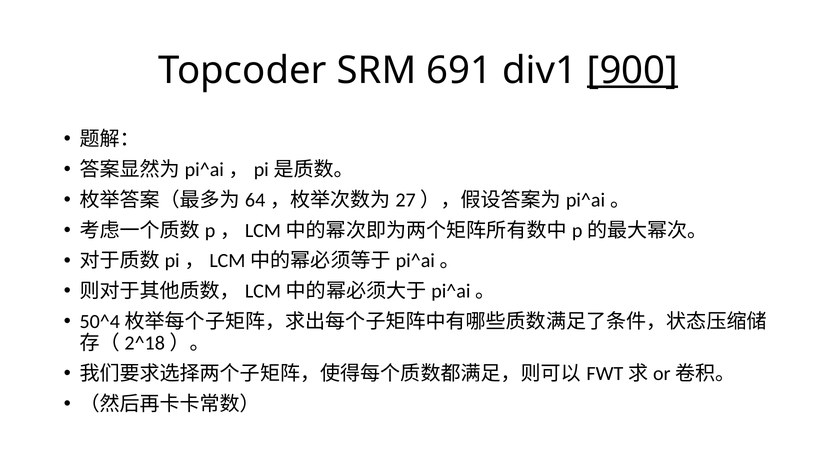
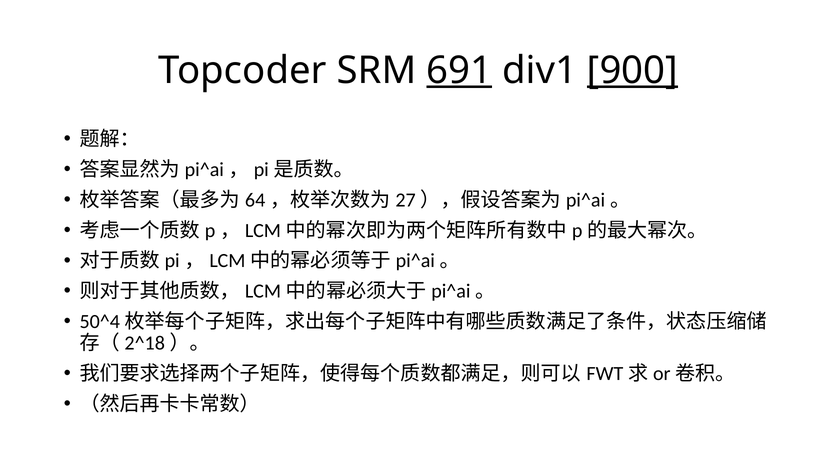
691 underline: none -> present (459, 70)
